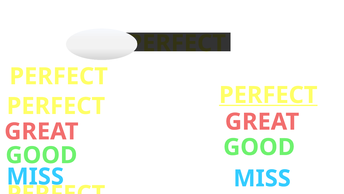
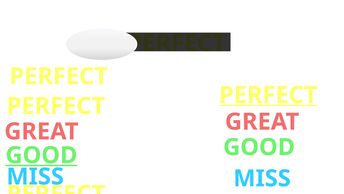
GOOD underline: none -> present (41, 155)
